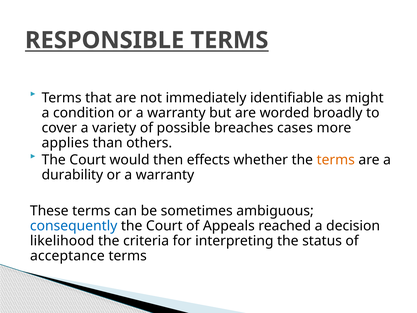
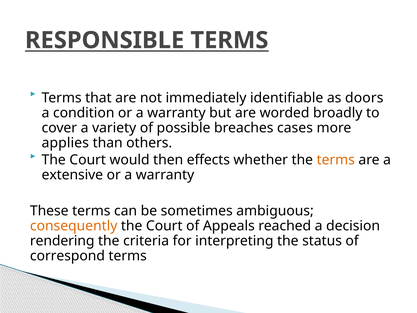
might: might -> doors (364, 98)
durability: durability -> extensive (72, 175)
consequently colour: blue -> orange (74, 226)
likelihood: likelihood -> rendering (62, 241)
acceptance: acceptance -> correspond (67, 256)
